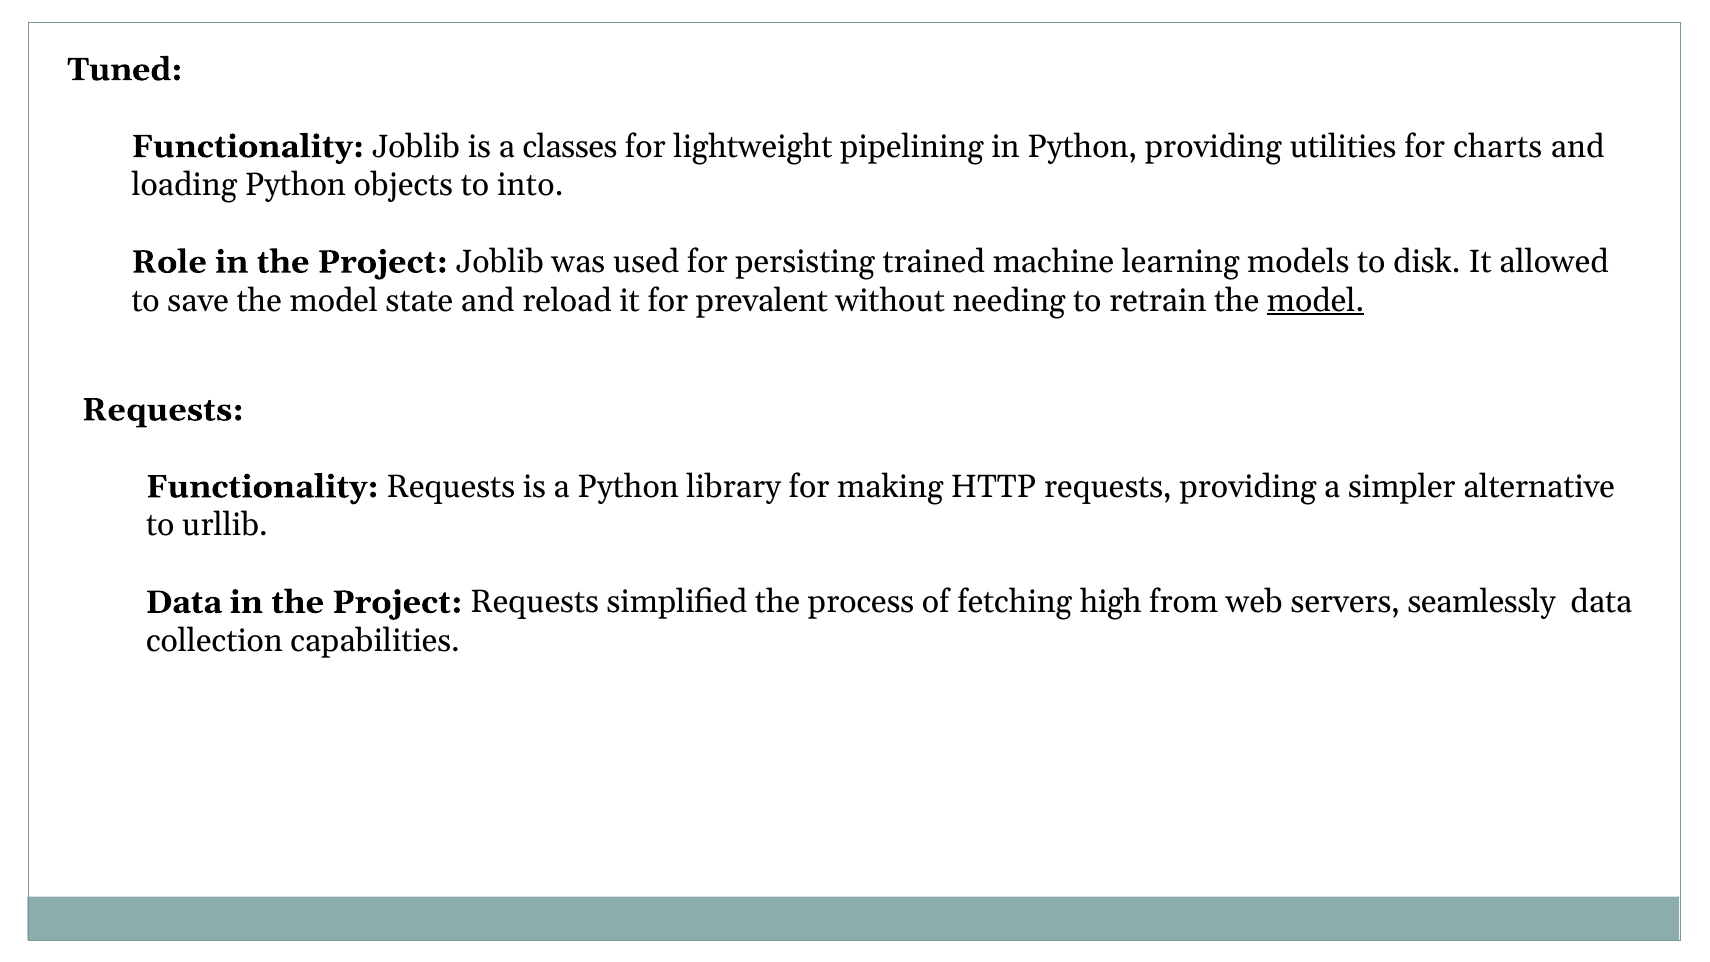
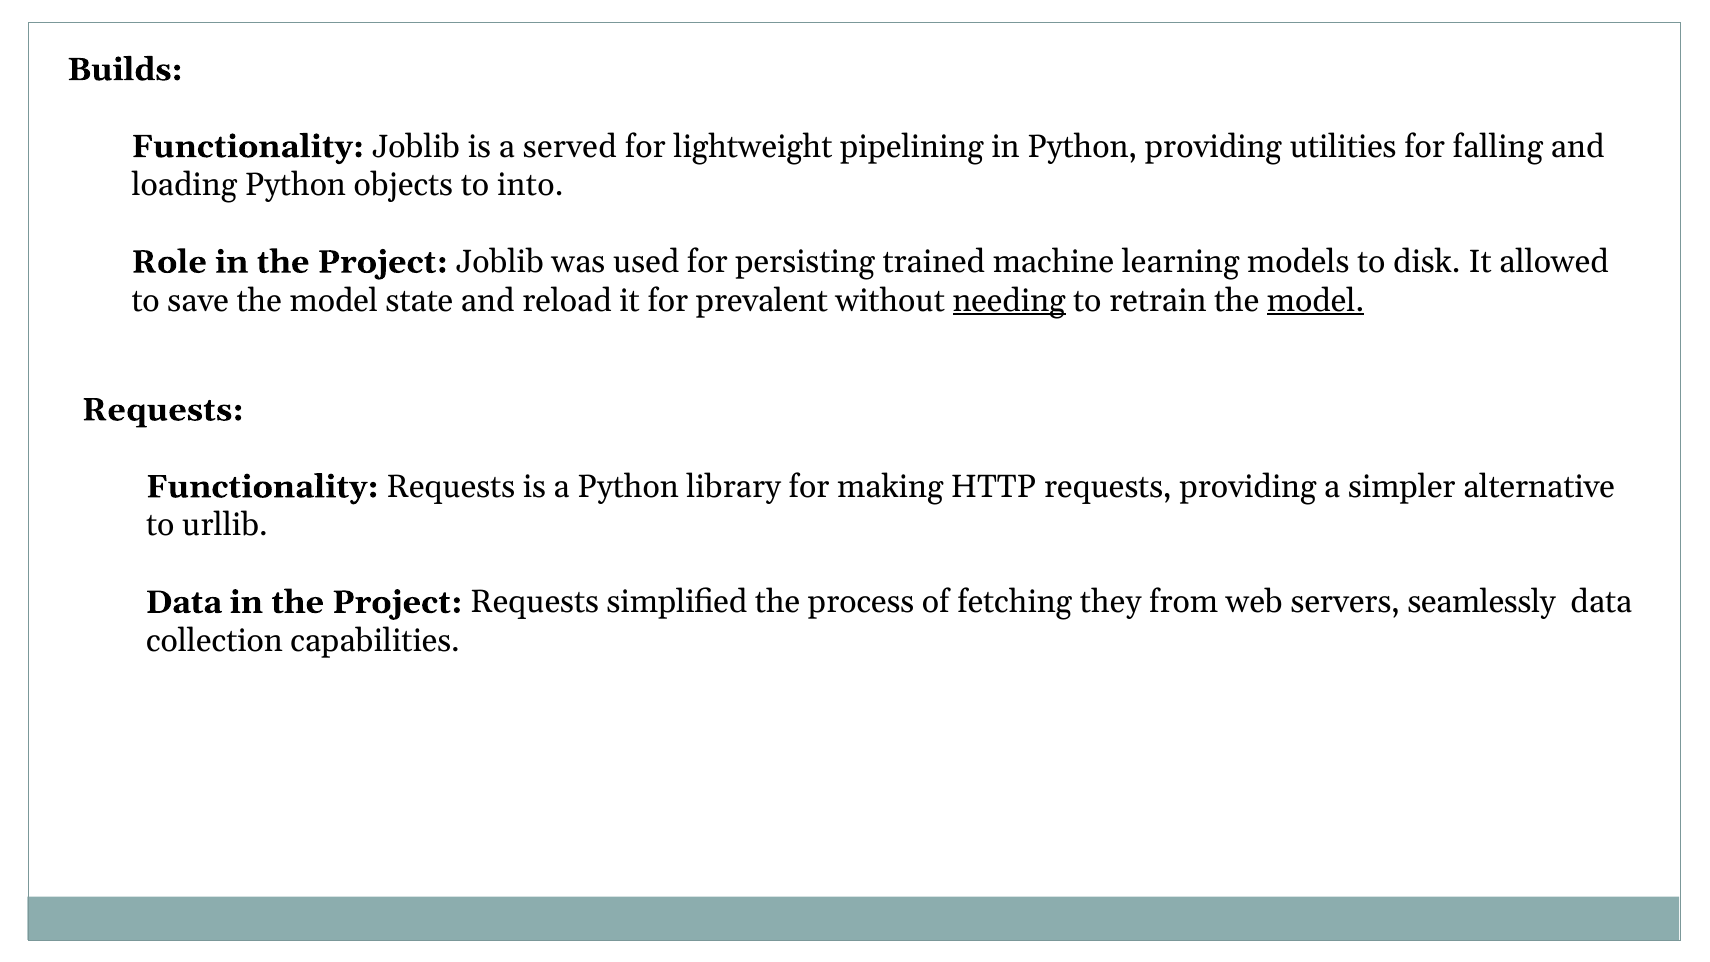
Tuned: Tuned -> Builds (125, 70)
classes: classes -> served (570, 147)
charts: charts -> falling (1498, 147)
needing underline: none -> present (1009, 300)
high: high -> they (1111, 602)
